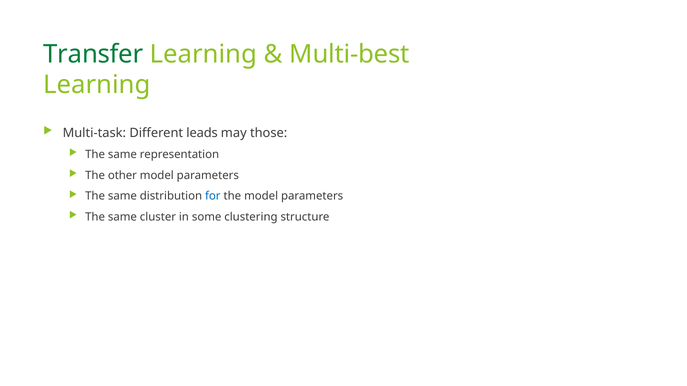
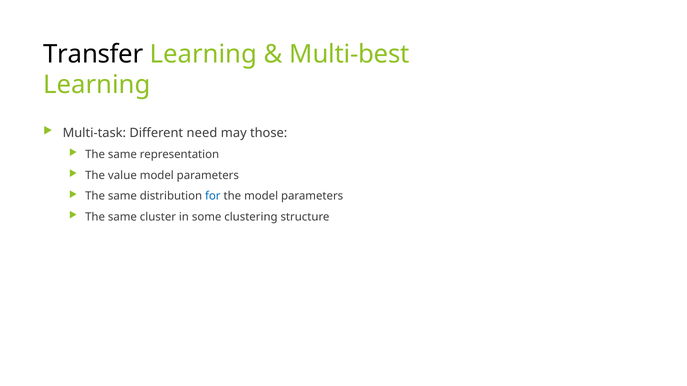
Transfer colour: green -> black (93, 54)
leads: leads -> need (202, 133)
other: other -> value (122, 176)
